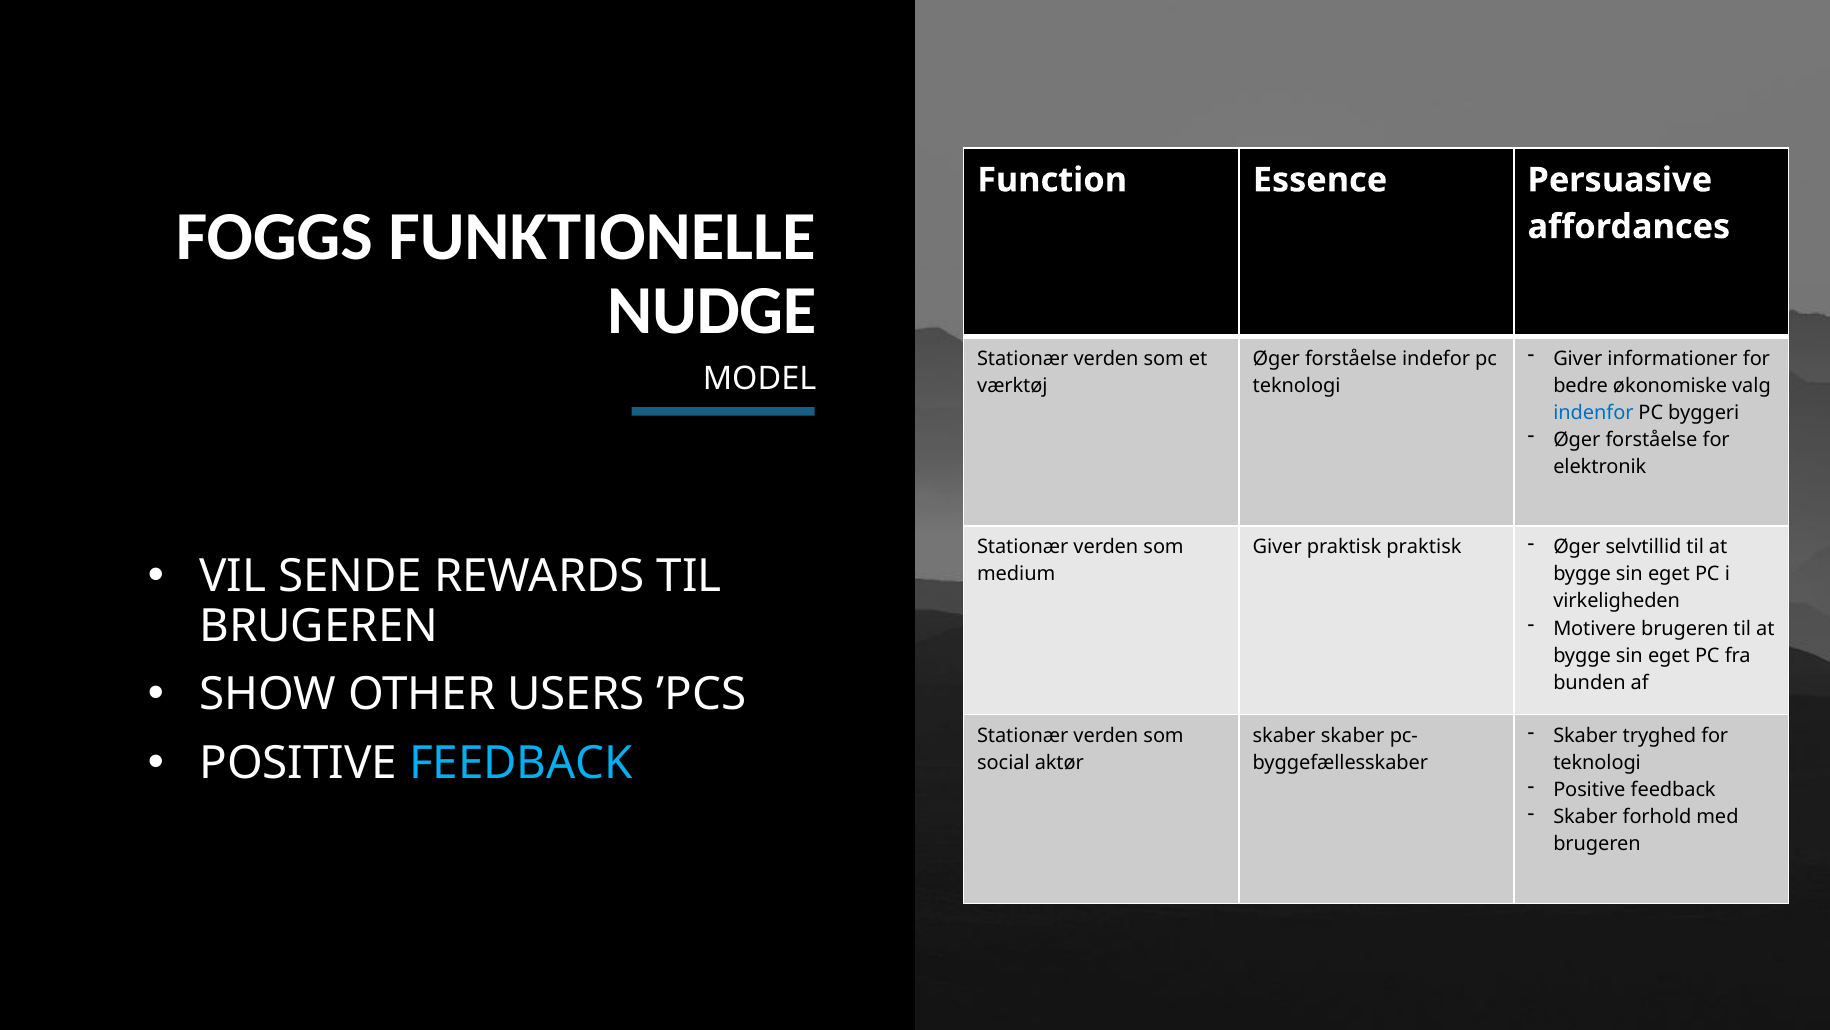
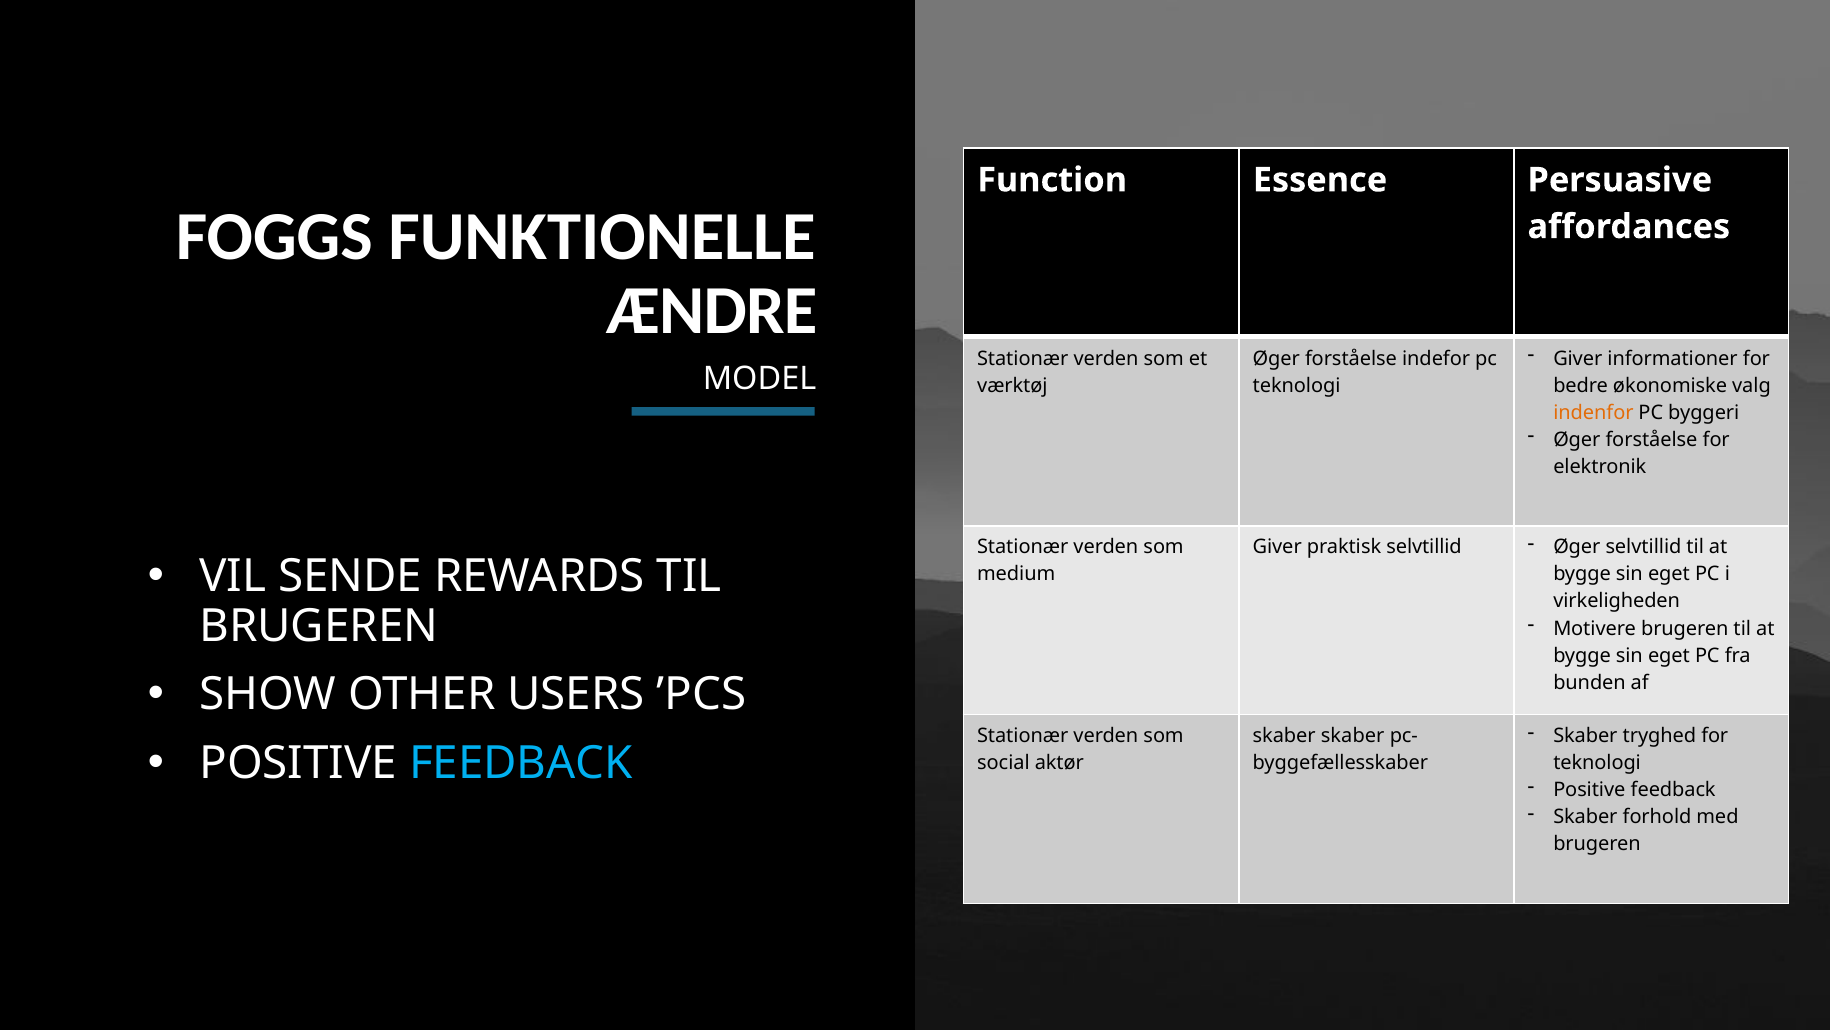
NUDGE: NUDGE -> ÆNDRE (712, 310)
indenfor colour: blue -> orange (1593, 412)
praktisk praktisk: praktisk -> selvtillid (1424, 547)
